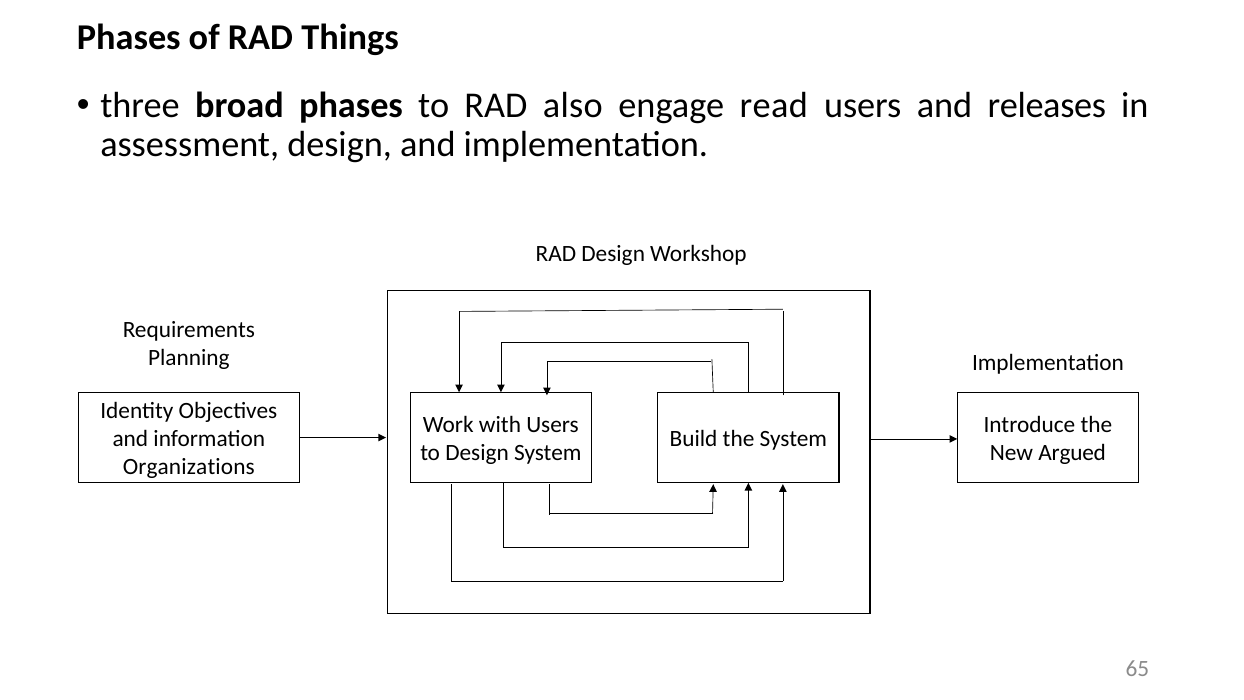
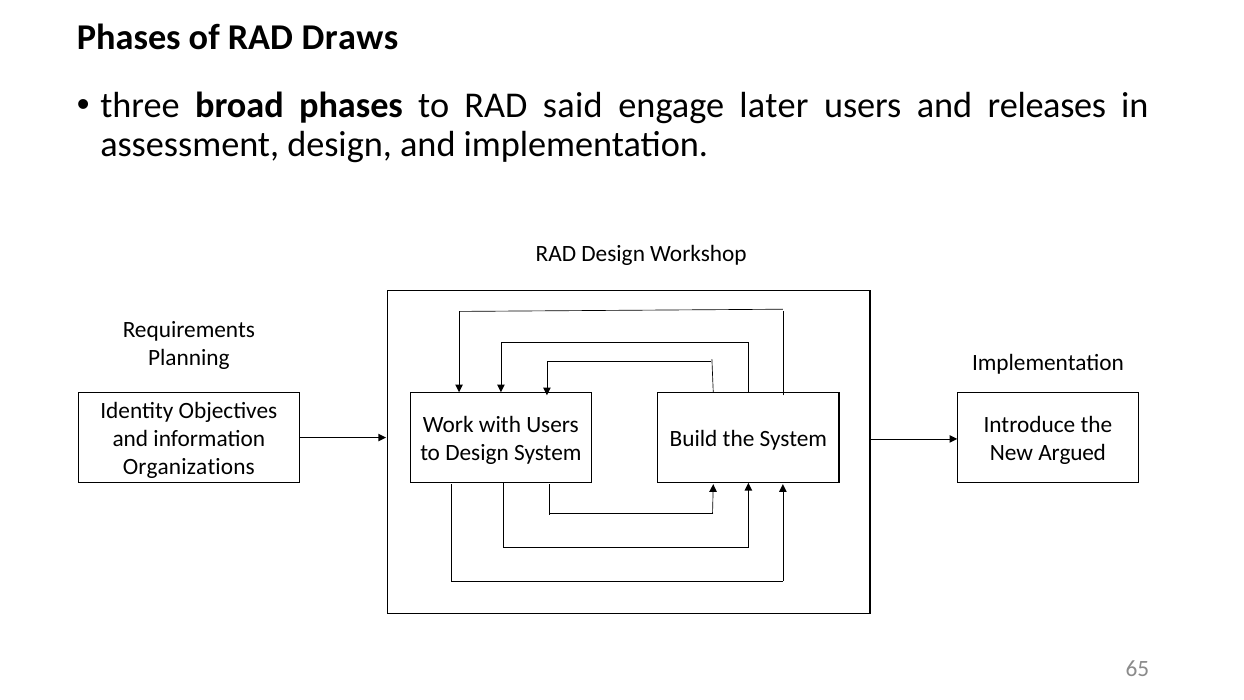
Things: Things -> Draws (350, 38)
also: also -> said (573, 106)
read: read -> later (774, 106)
